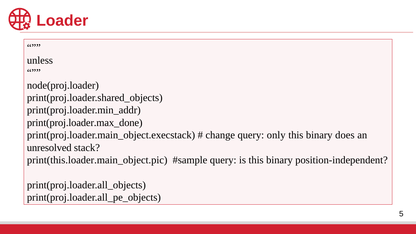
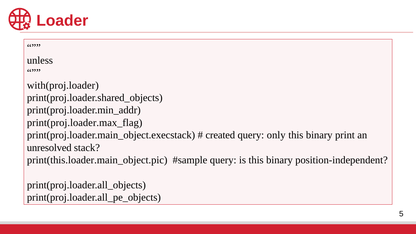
node(proj.loader: node(proj.loader -> with(proj.loader (63, 85)
print(proj.loader.max_done: print(proj.loader.max_done -> print(proj.loader.max_flag (85, 123)
change: change -> created (220, 135)
does: does -> print (345, 135)
